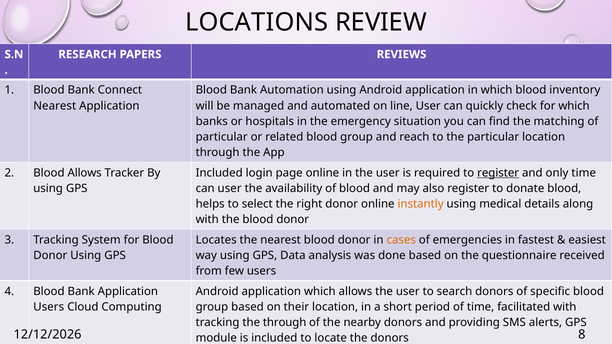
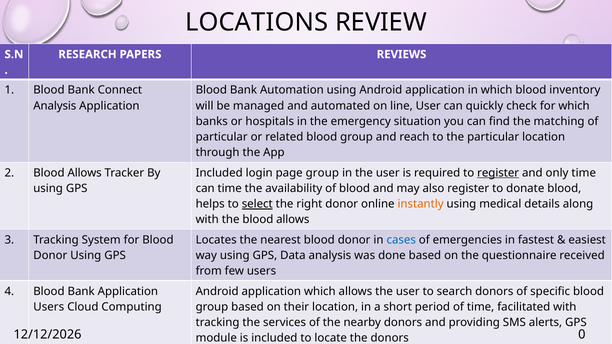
Nearest: Nearest -> Analysis (55, 106)
page online: online -> group (322, 173)
can user: user -> time (230, 189)
select underline: none -> present (257, 204)
the blood donor: donor -> allows (293, 220)
cases colour: orange -> blue (401, 240)
the through: through -> services (285, 323)
8: 8 -> 0 (582, 335)
